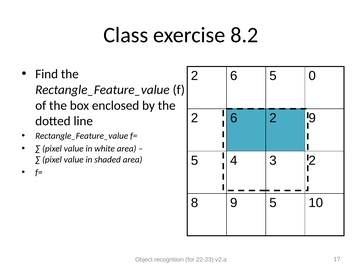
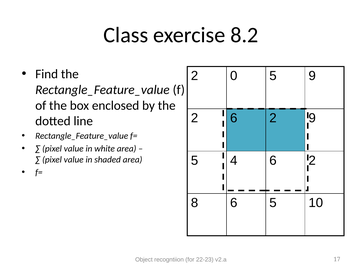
6: 6 -> 0 (234, 76)
5 0: 0 -> 9 (312, 76)
4 3: 3 -> 6 (273, 160)
8 9: 9 -> 6 (234, 202)
